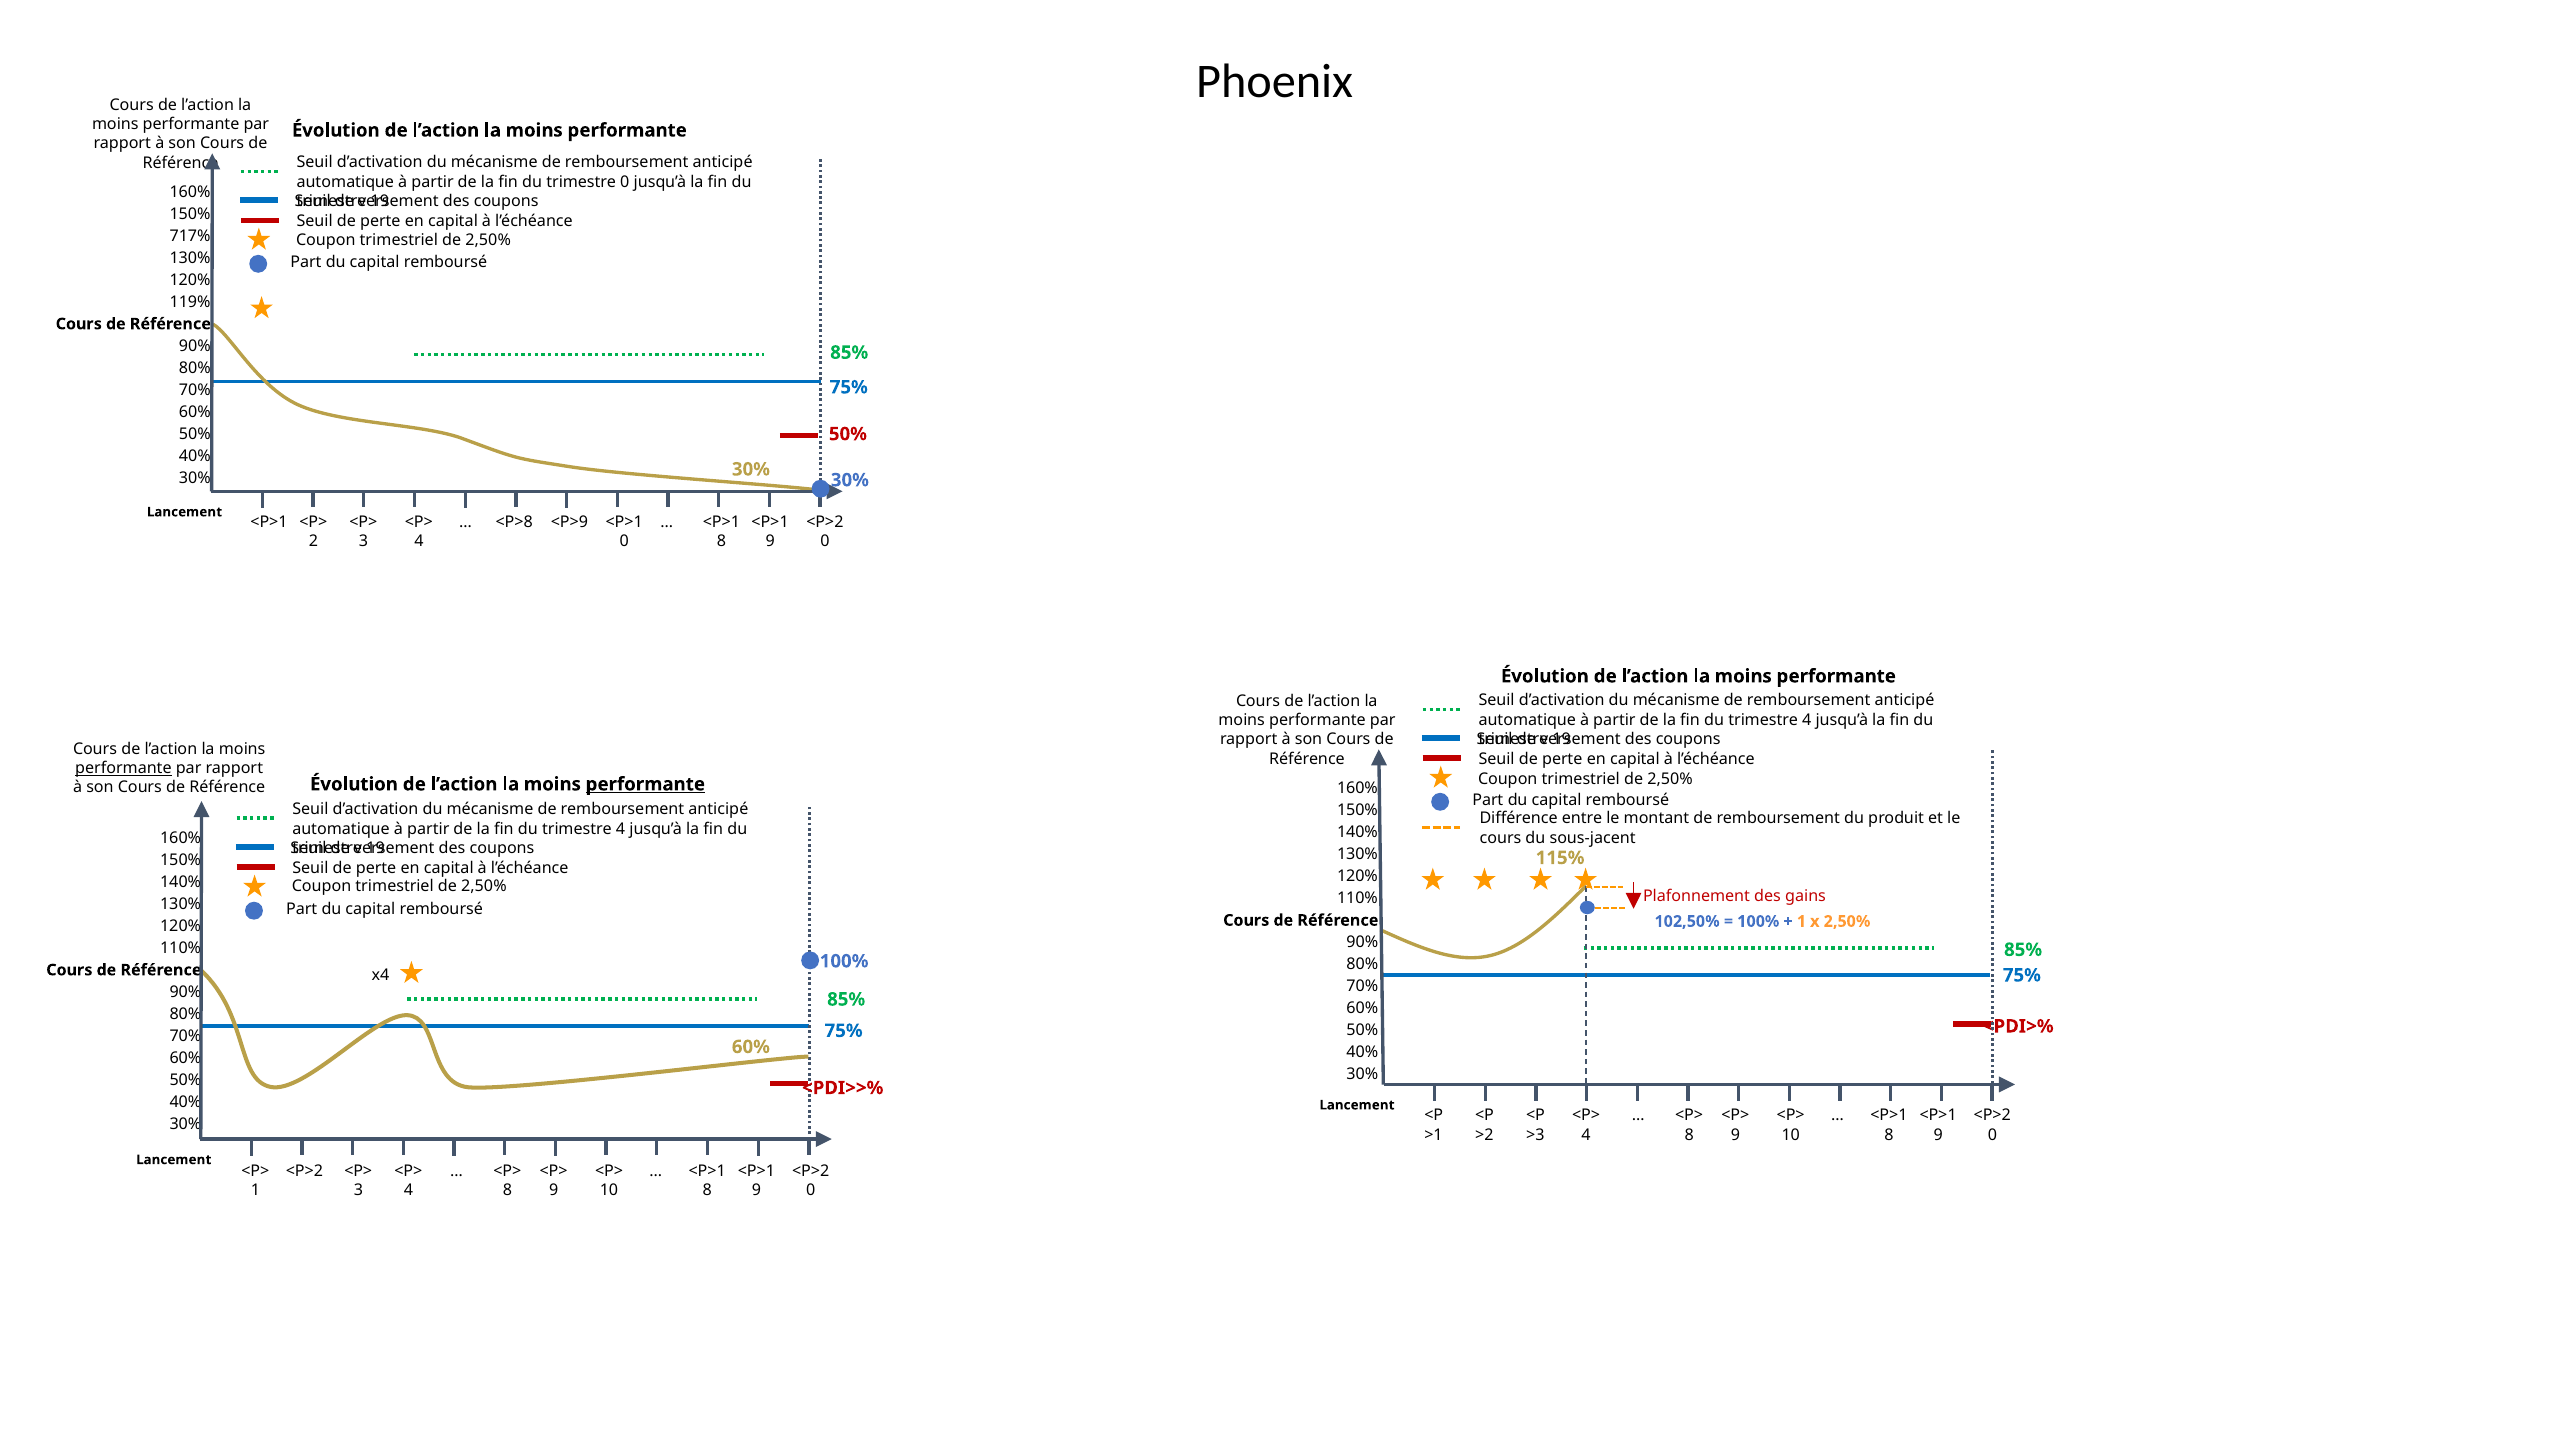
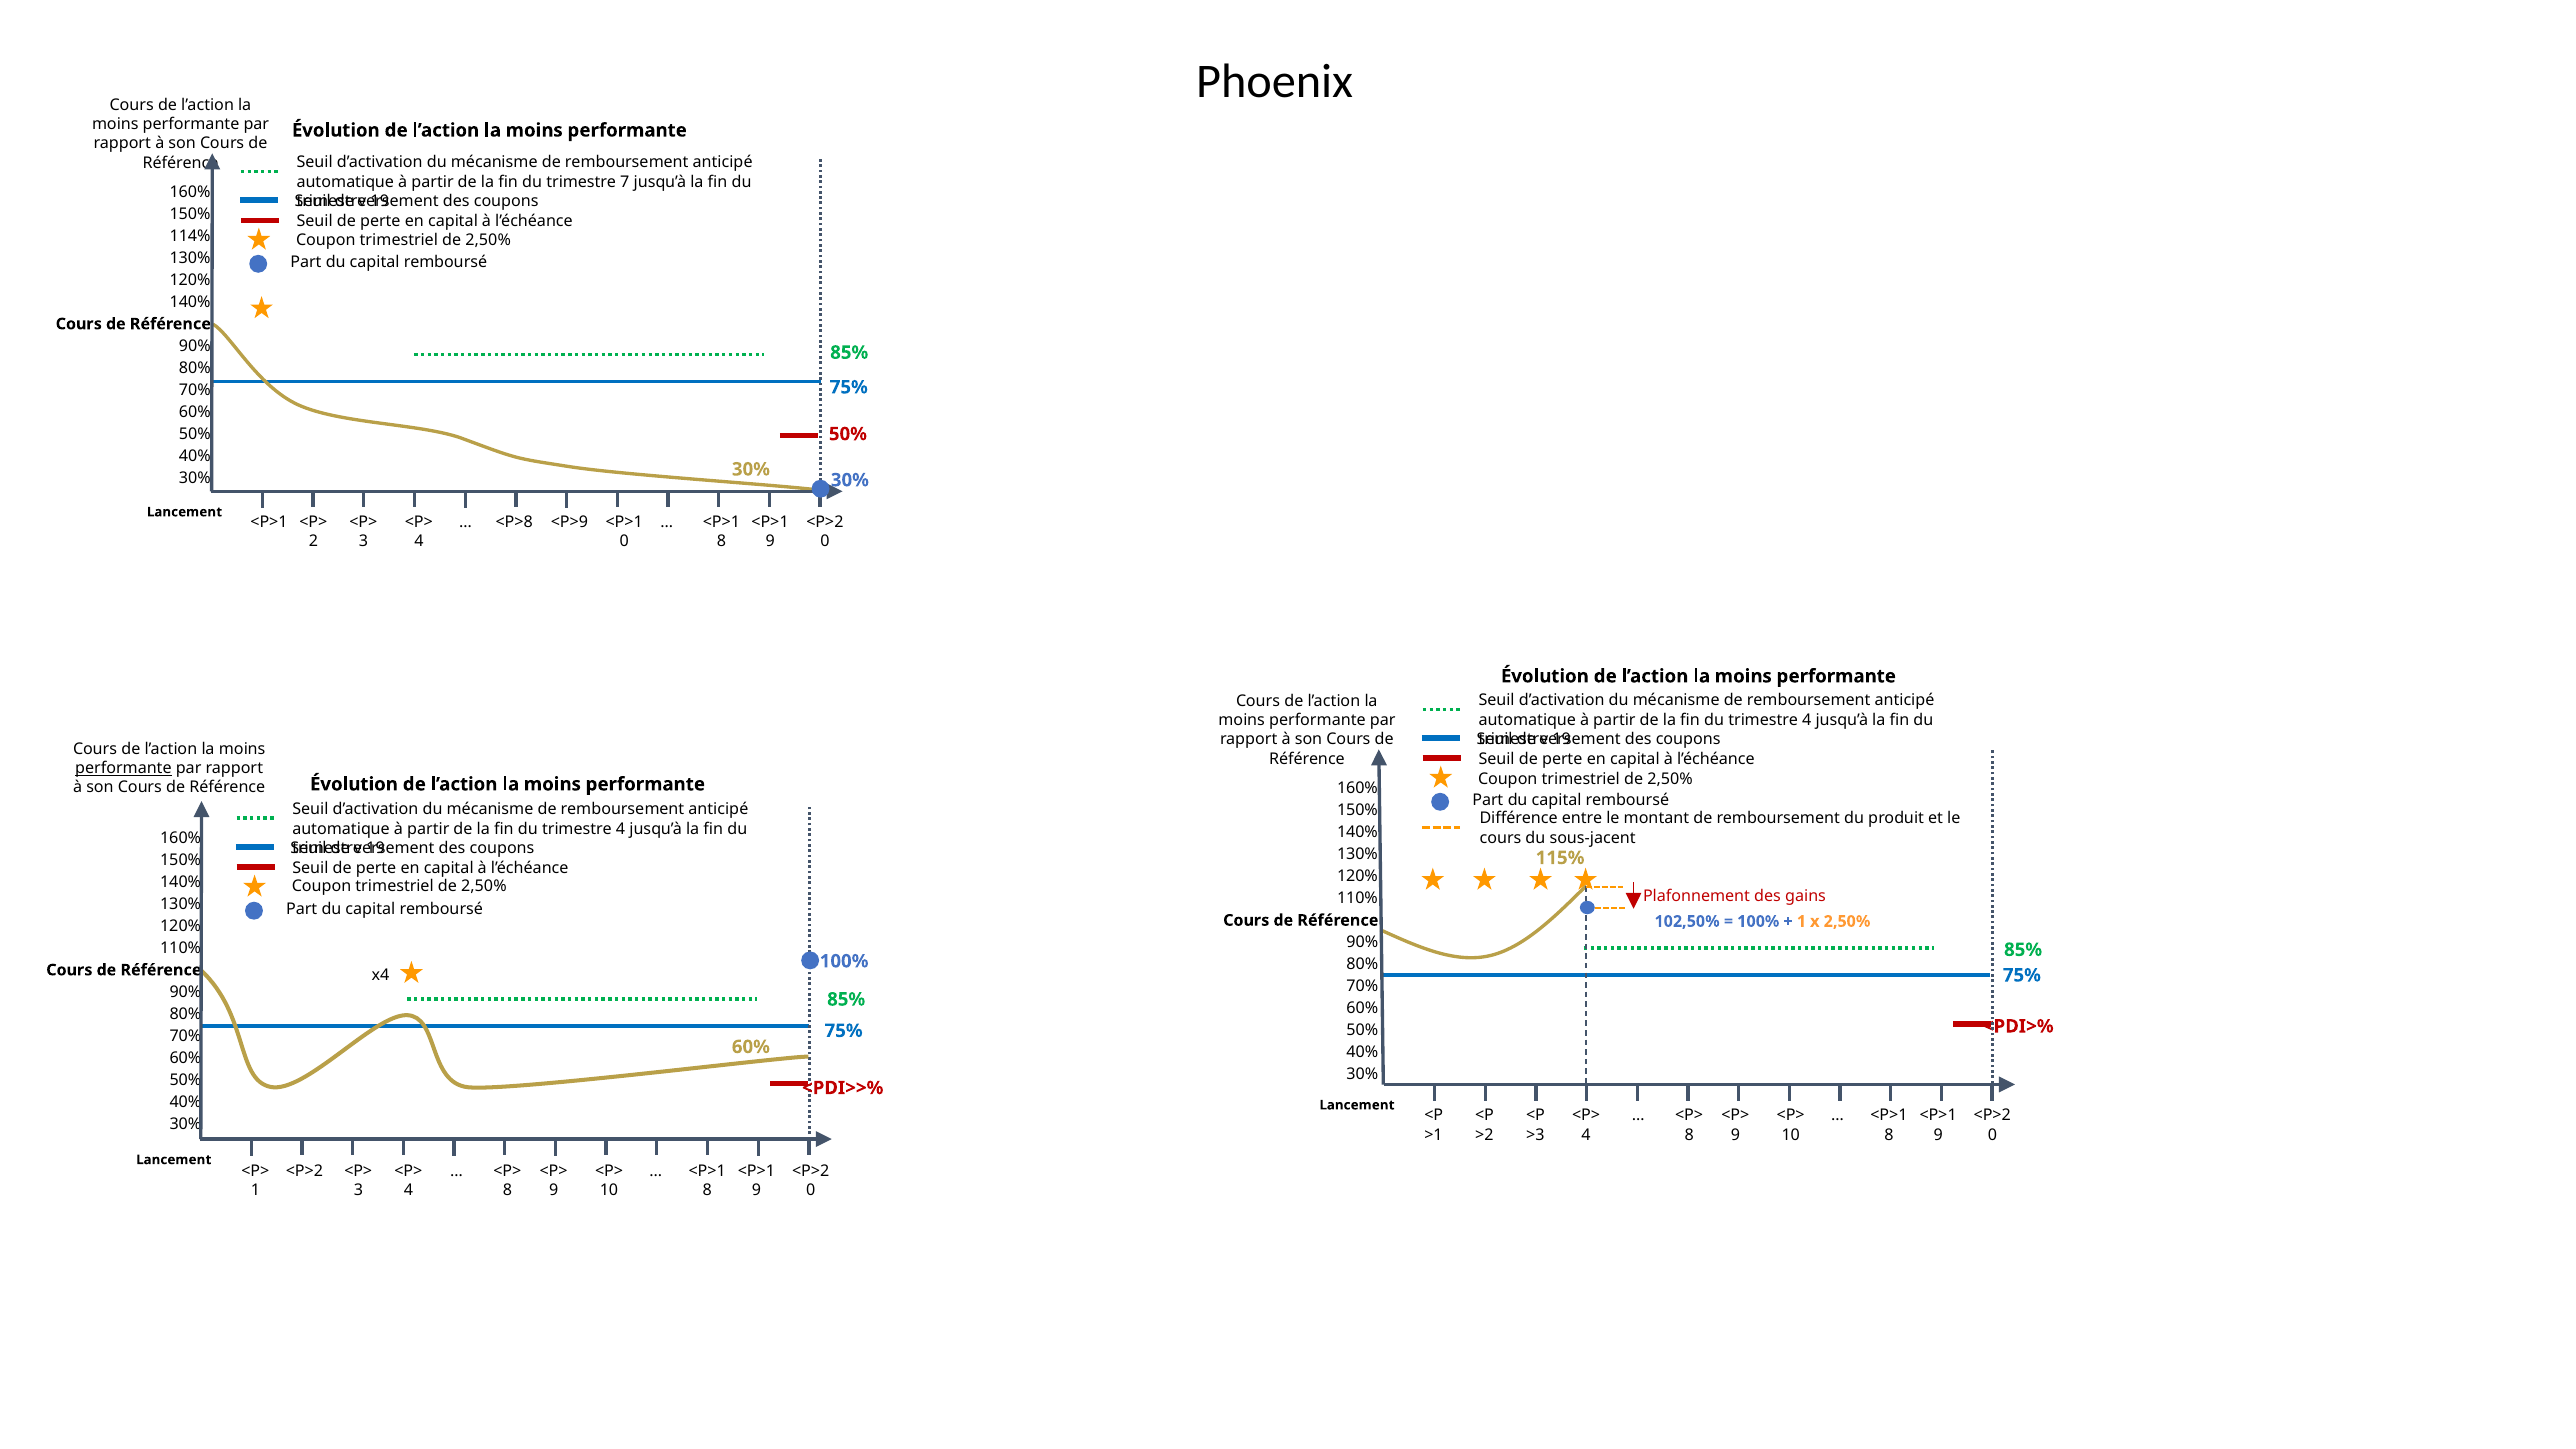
trimestre 0: 0 -> 7 (625, 182)
717%: 717% -> 114% (190, 236)
119%: 119% -> 140% (190, 302)
performante underline: present -> none (645, 784)
